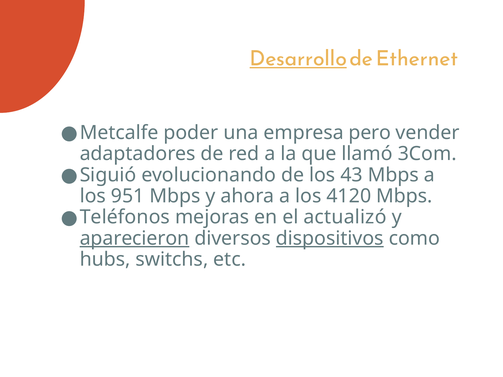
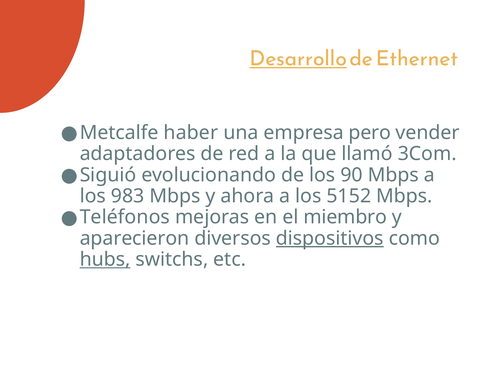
poder: poder -> haber (191, 133)
43: 43 -> 90 (352, 175)
951: 951 -> 983 (128, 196)
4120: 4120 -> 5152 (349, 196)
actualizó: actualizó -> miembro (345, 217)
aparecieron underline: present -> none (135, 238)
hubs underline: none -> present (105, 260)
